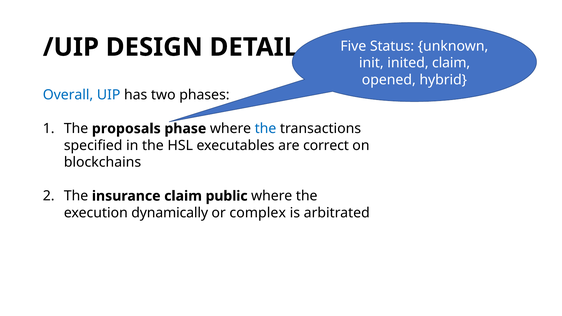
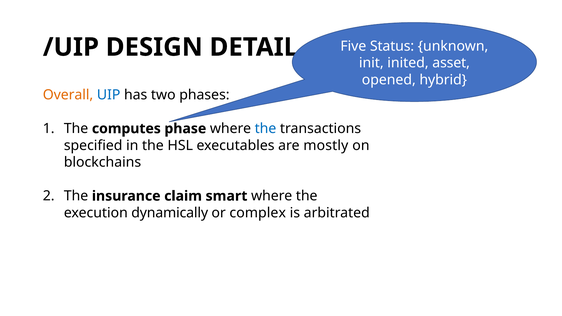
inited claim: claim -> asset (451, 63)
Overall colour: blue -> orange (68, 95)
proposals: proposals -> computes (126, 129)
correct: correct -> mostly (326, 146)
public: public -> smart (226, 196)
